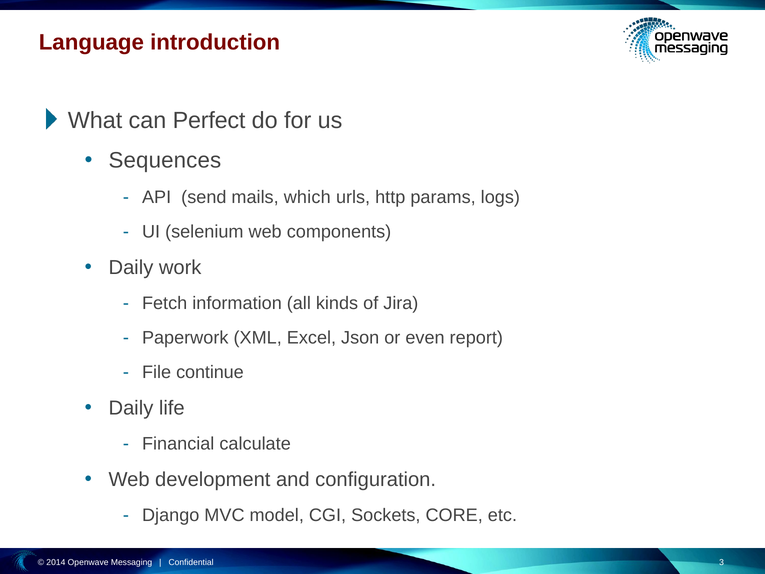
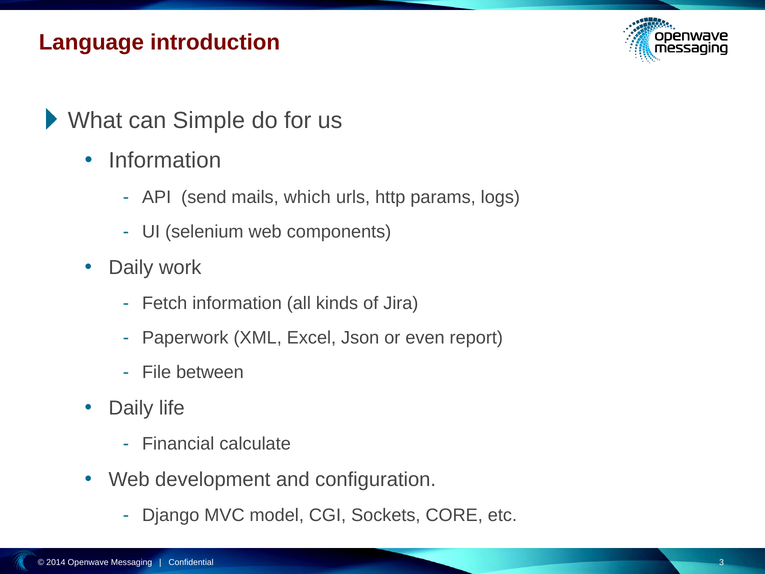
Perfect: Perfect -> Simple (209, 120)
Sequences: Sequences -> Information (165, 161)
continue: continue -> between (210, 372)
